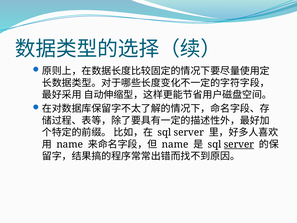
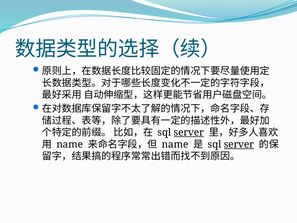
server underline: none -> present (189, 132)
